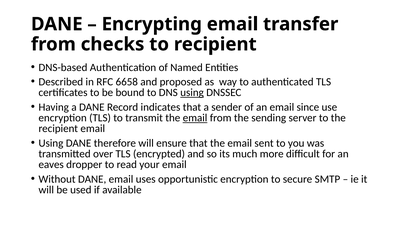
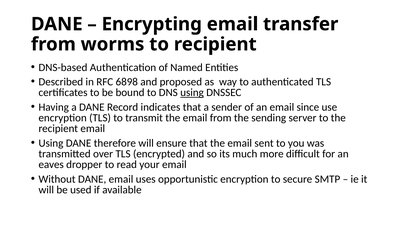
checks: checks -> worms (113, 44)
6658: 6658 -> 6898 (127, 82)
email underline: present -> none (195, 118)
